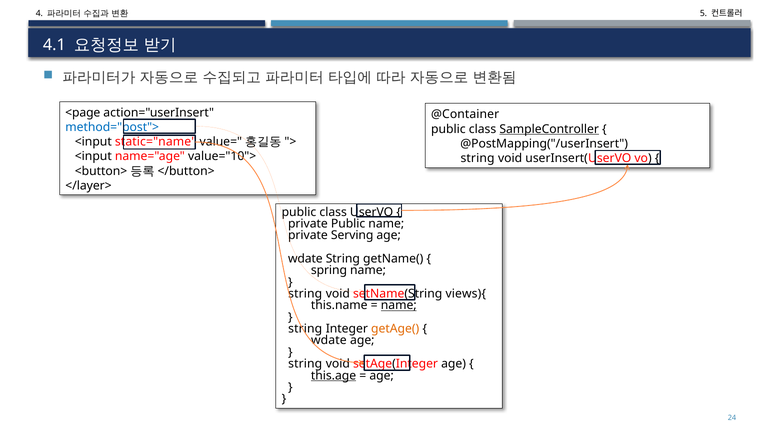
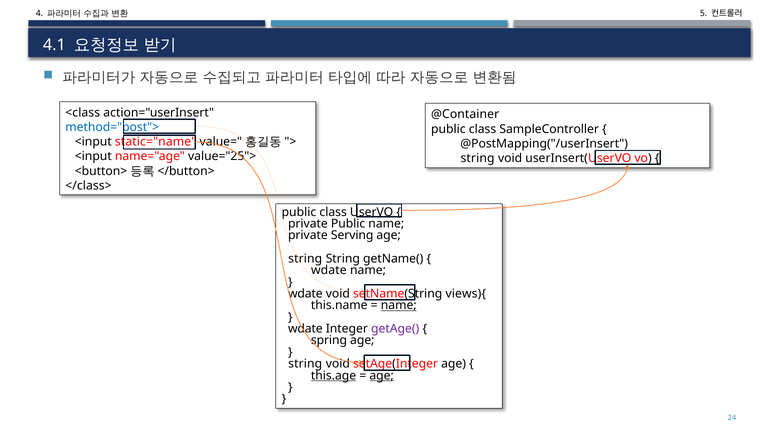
<page: <page -> <class (83, 113)
SampleController underline: present -> none (549, 129)
value="10">: value="10"> -> value="25"> (222, 156)
</layer>: </layer> -> </class> (88, 186)
wdate: wdate -> string (305, 259)
spring: spring -> wdate (329, 271)
string: string -> wdate (305, 294)
string: string -> wdate (305, 329)
getAge( colour: orange -> purple (395, 329)
wdate: wdate -> spring (329, 341)
age underline: none -> present (382, 376)
